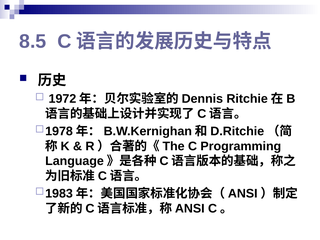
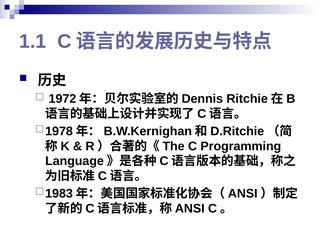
8.5: 8.5 -> 1.1 (33, 41)
